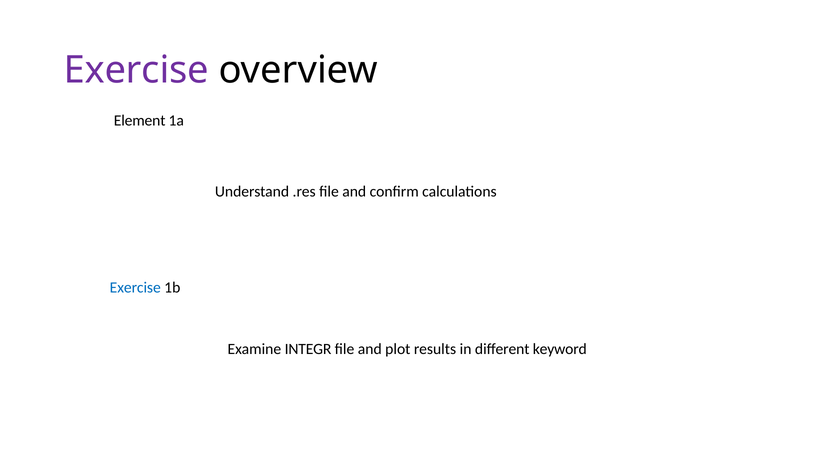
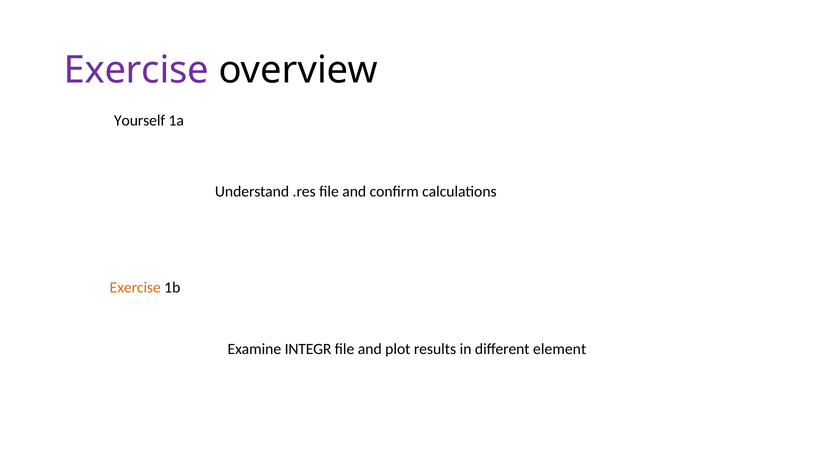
Element: Element -> Yourself (140, 121)
Exercise colour: blue -> orange (135, 287)
keyword: keyword -> element (560, 349)
